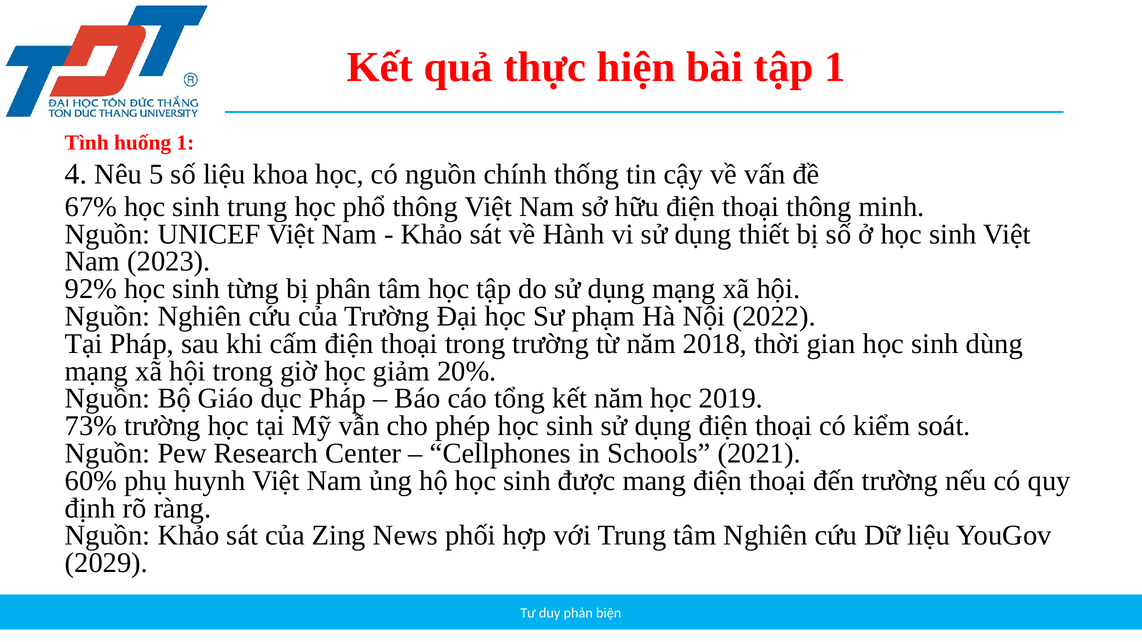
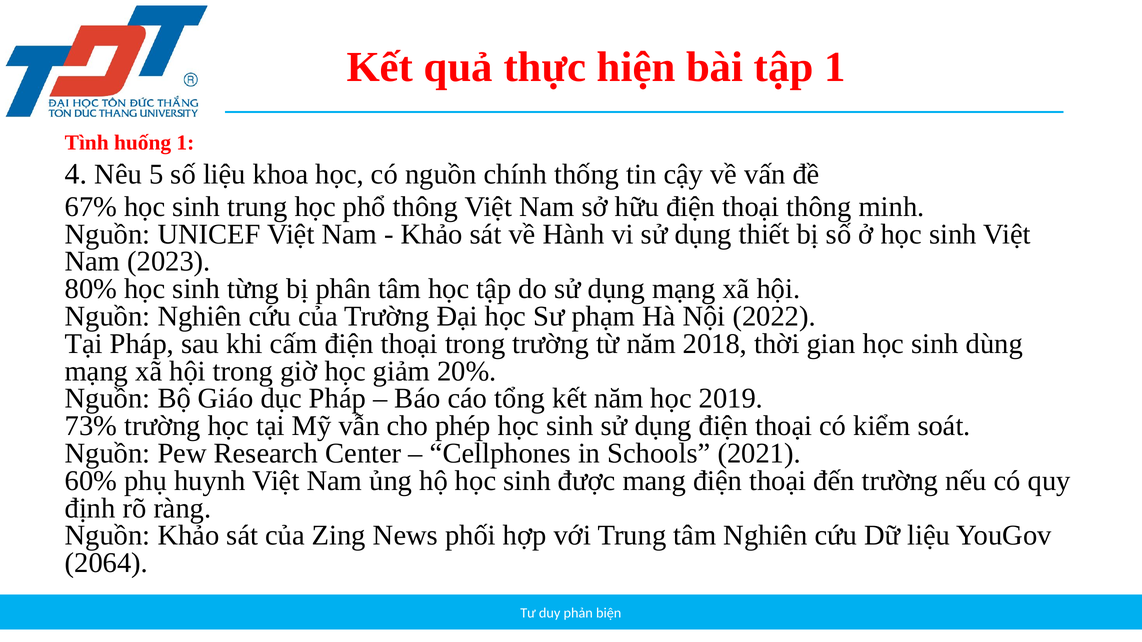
92%: 92% -> 80% (91, 289)
2029: 2029 -> 2064 (106, 563)
